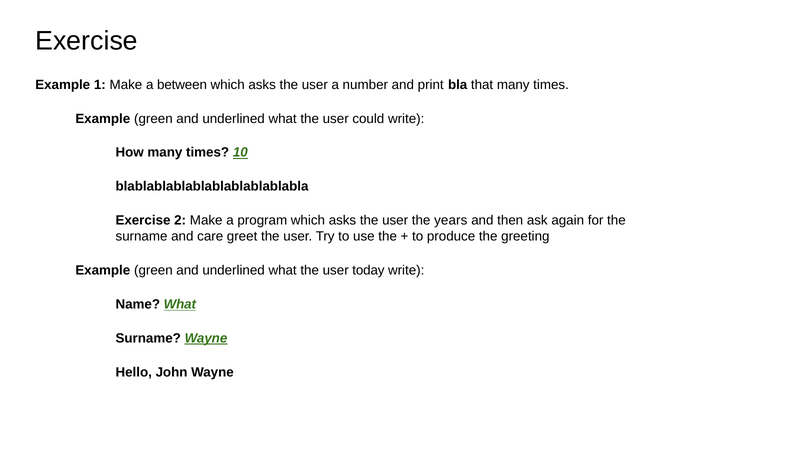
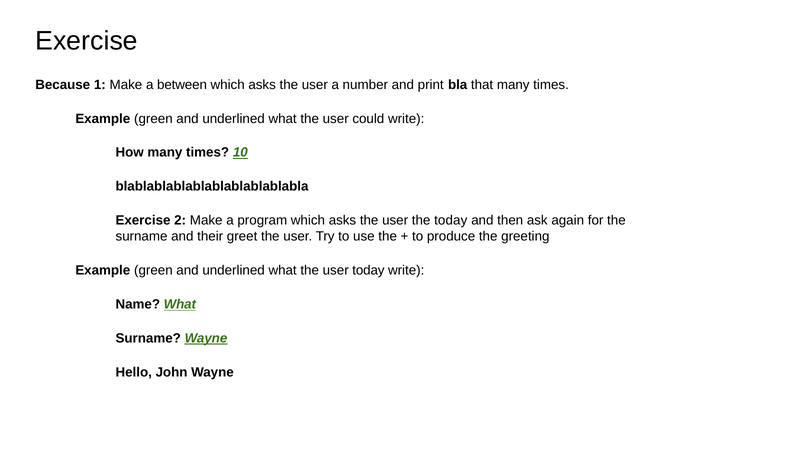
Example: Example -> Because (63, 85)
the years: years -> today (451, 220)
care: care -> their (210, 236)
